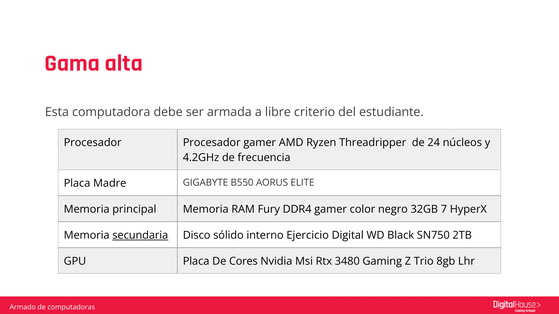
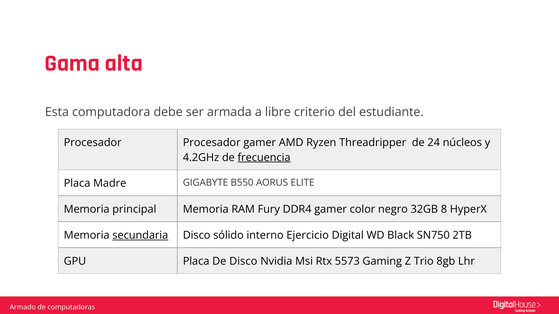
frecuencia underline: none -> present (264, 158)
7: 7 -> 8 (444, 210)
De Cores: Cores -> Disco (243, 262)
3480: 3480 -> 5573 (347, 262)
